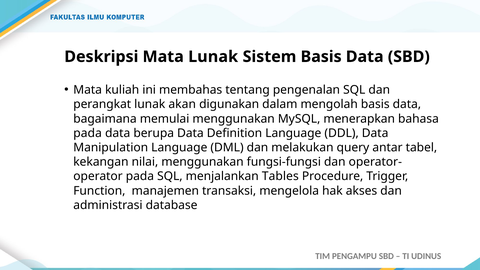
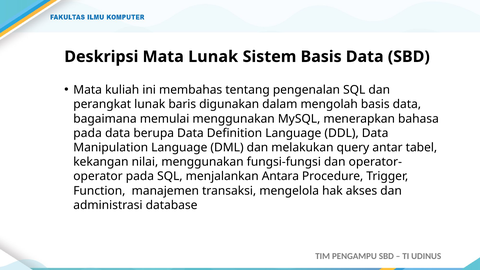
akan: akan -> baris (182, 104)
Tables: Tables -> Antara (280, 176)
